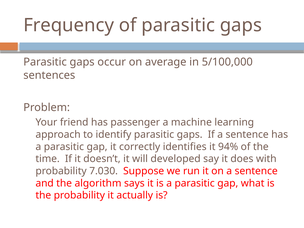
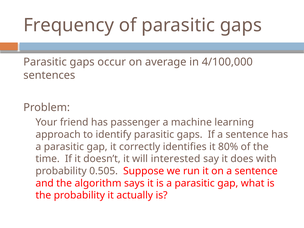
5/100,000: 5/100,000 -> 4/100,000 (227, 62)
94%: 94% -> 80% (228, 147)
developed: developed -> interested (176, 159)
7.030: 7.030 -> 0.505 (104, 171)
